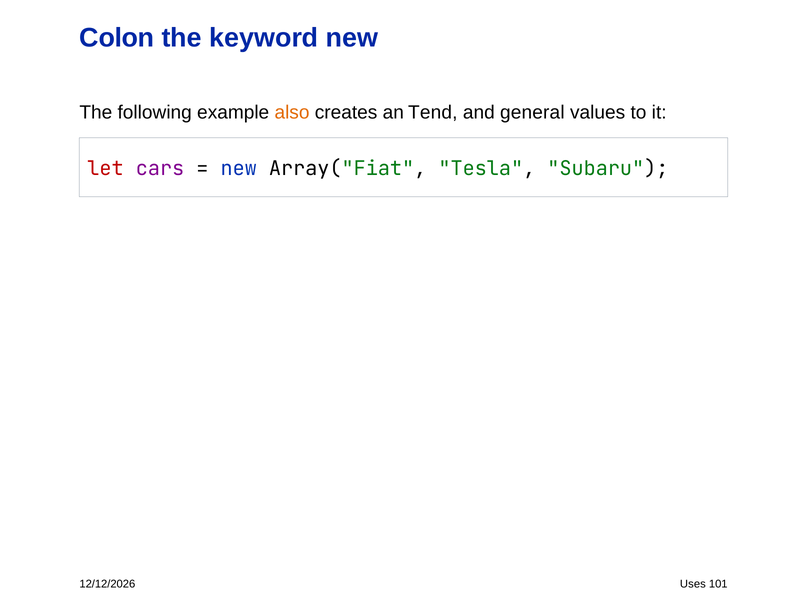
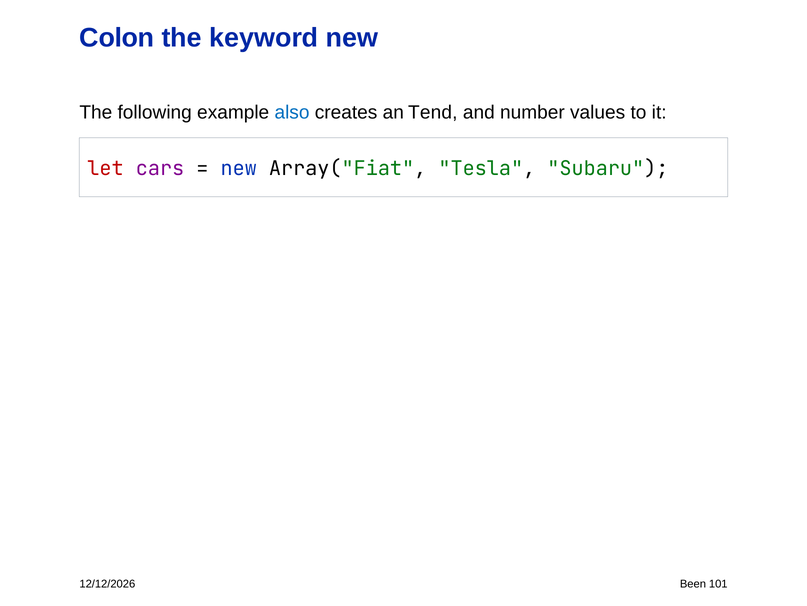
also colour: orange -> blue (292, 112)
general: general -> number (532, 112)
Uses: Uses -> Been (693, 583)
